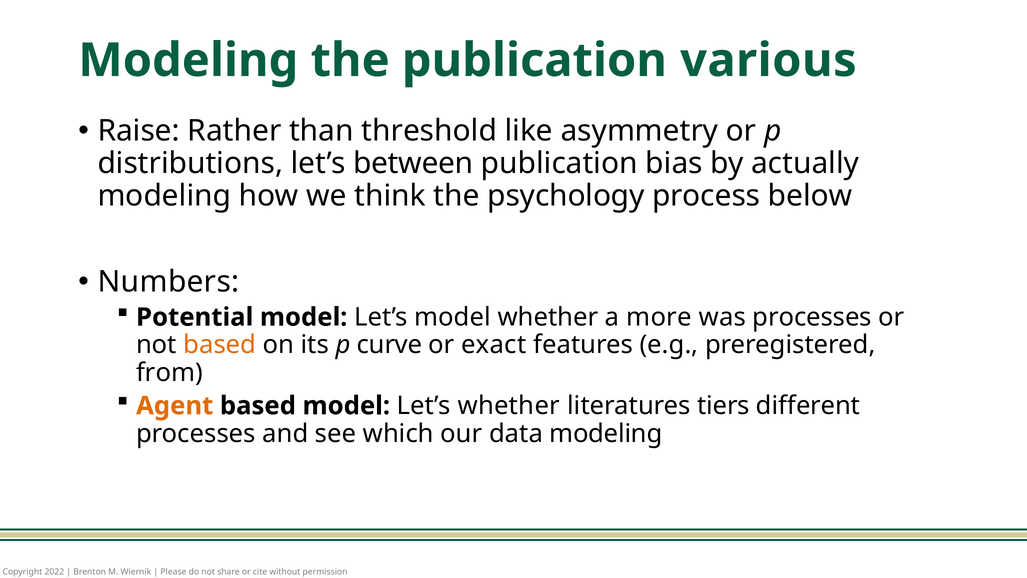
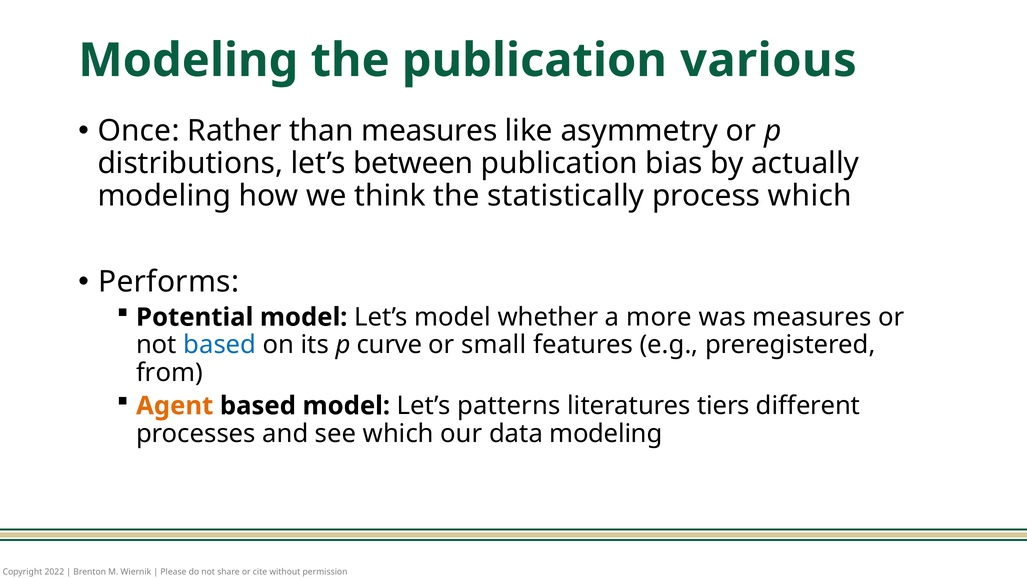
Raise: Raise -> Once (139, 131)
than threshold: threshold -> measures (429, 131)
psychology: psychology -> statistically (566, 196)
process below: below -> which (810, 196)
Numbers: Numbers -> Performs (169, 282)
was processes: processes -> measures (812, 317)
based colour: orange -> blue (220, 345)
exact: exact -> small (494, 345)
Let’s whether: whether -> patterns (509, 406)
